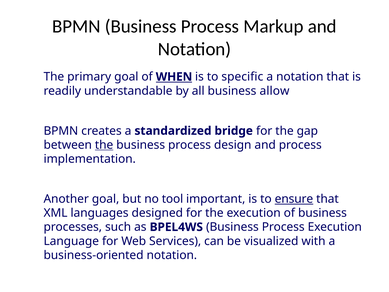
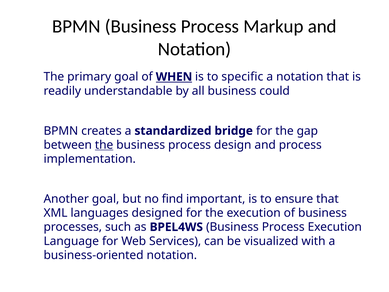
allow: allow -> could (275, 91)
tool: tool -> find (173, 199)
ensure underline: present -> none (294, 199)
